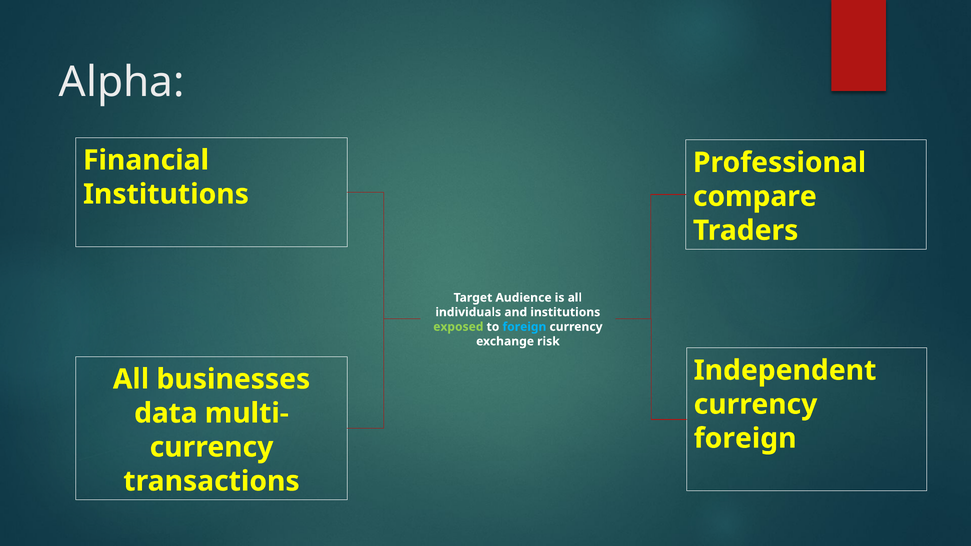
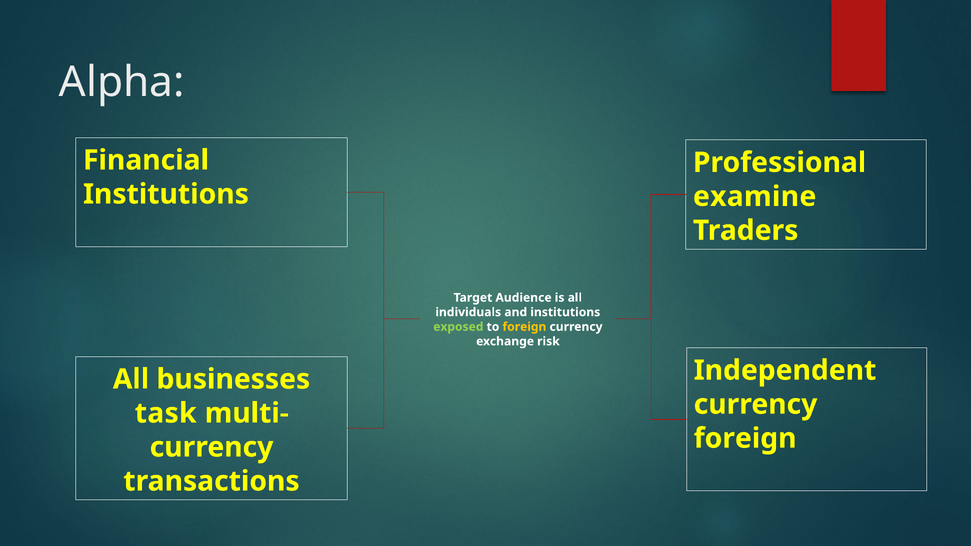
compare: compare -> examine (755, 197)
foreign colour: light blue -> yellow (524, 327)
data: data -> task (166, 413)
